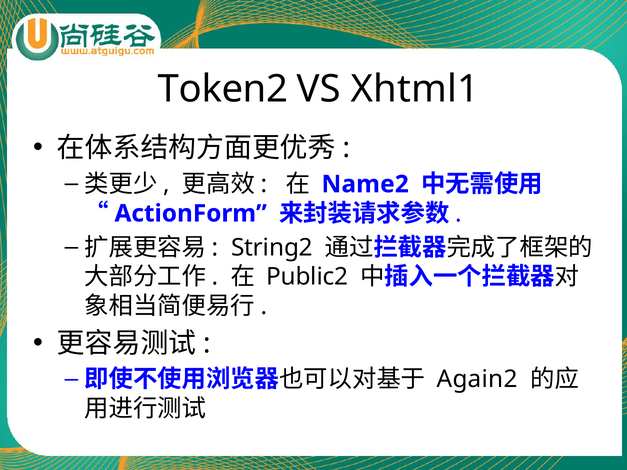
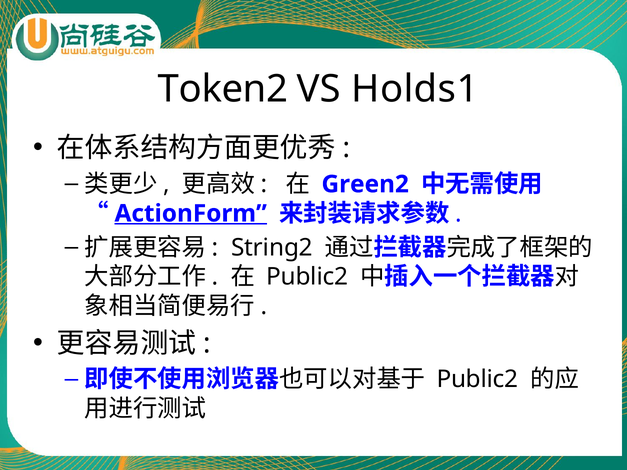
Xhtml1: Xhtml1 -> Holds1 (415, 89)
Name2: Name2 -> Green2 (365, 184)
ActionForm underline: none -> present (191, 214)
Again2: Again2 -> Public2 (477, 380)
